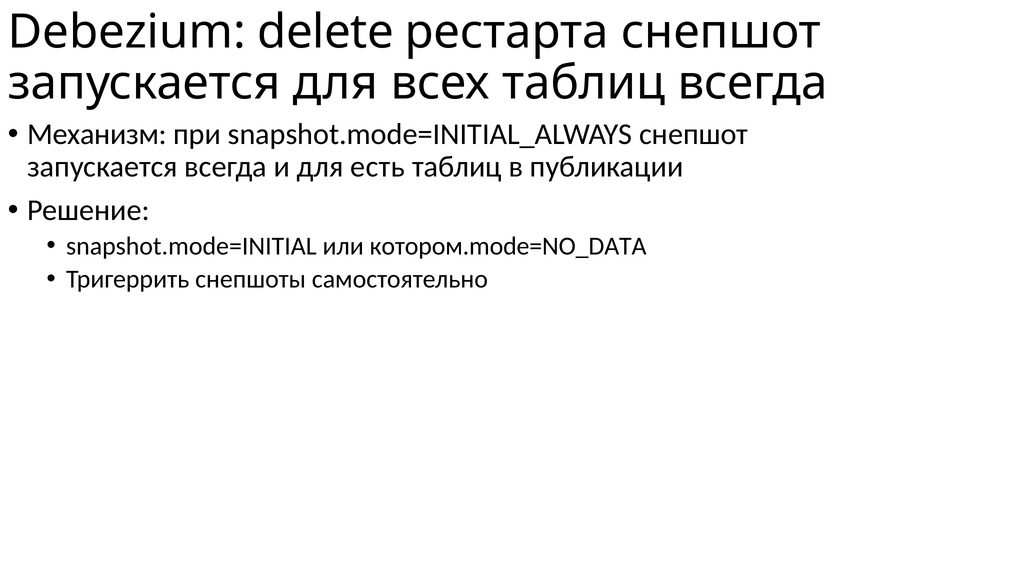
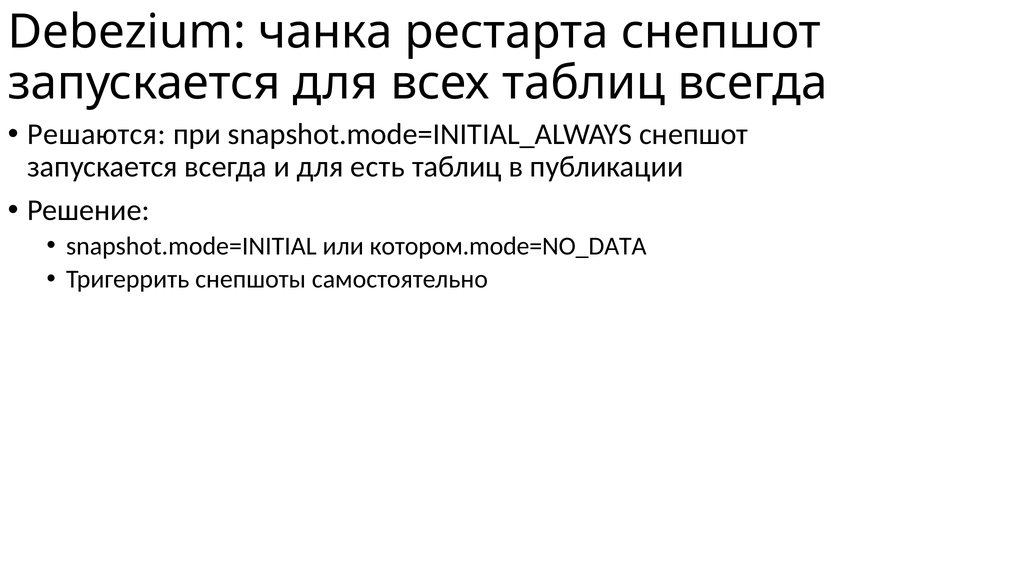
delete: delete -> чанка (325, 32)
Механизм: Механизм -> Решаются (97, 134)
